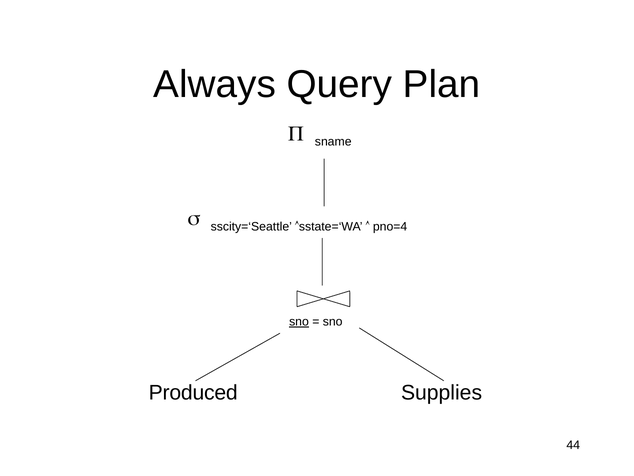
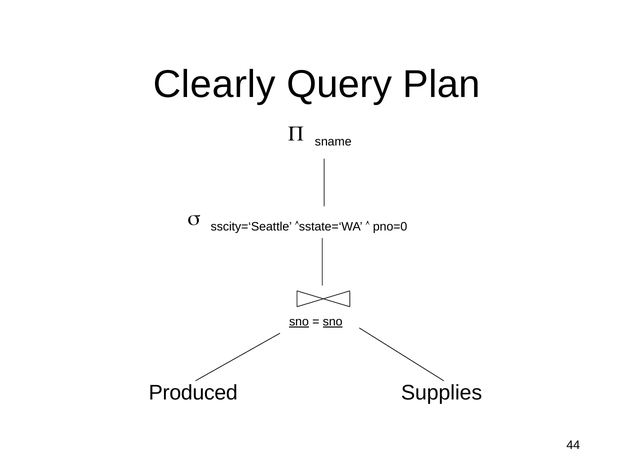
Always: Always -> Clearly (214, 85)
pno=4: pno=4 -> pno=0 (390, 226)
sno underline: none -> present (333, 321)
